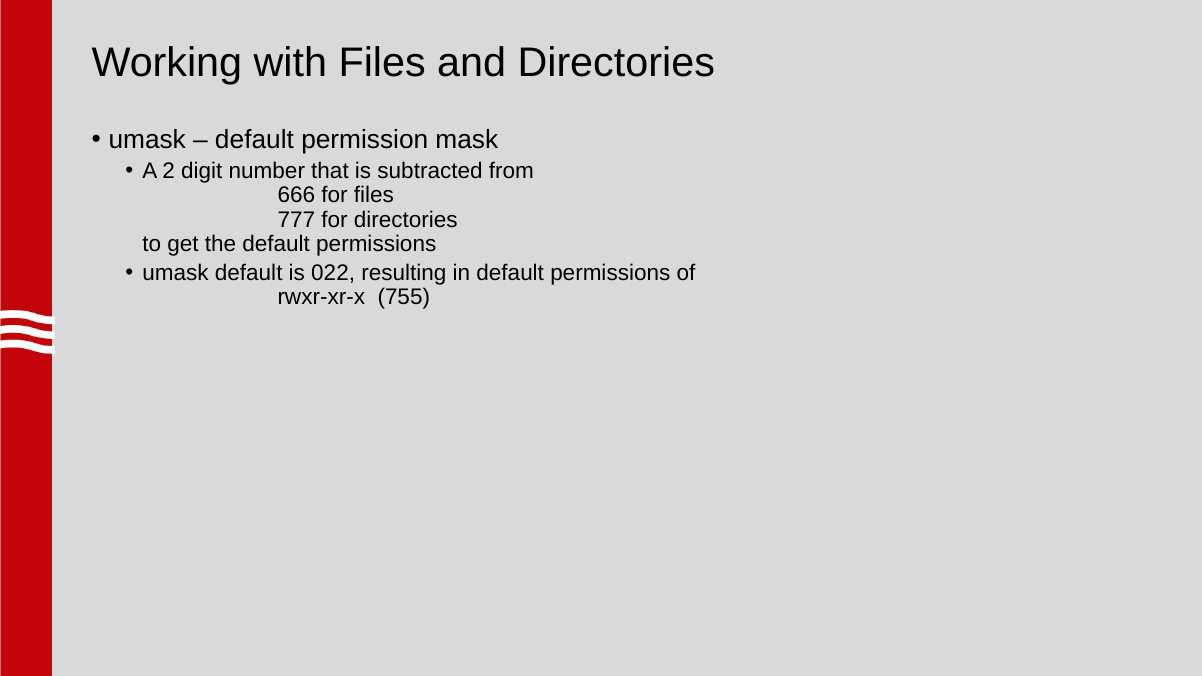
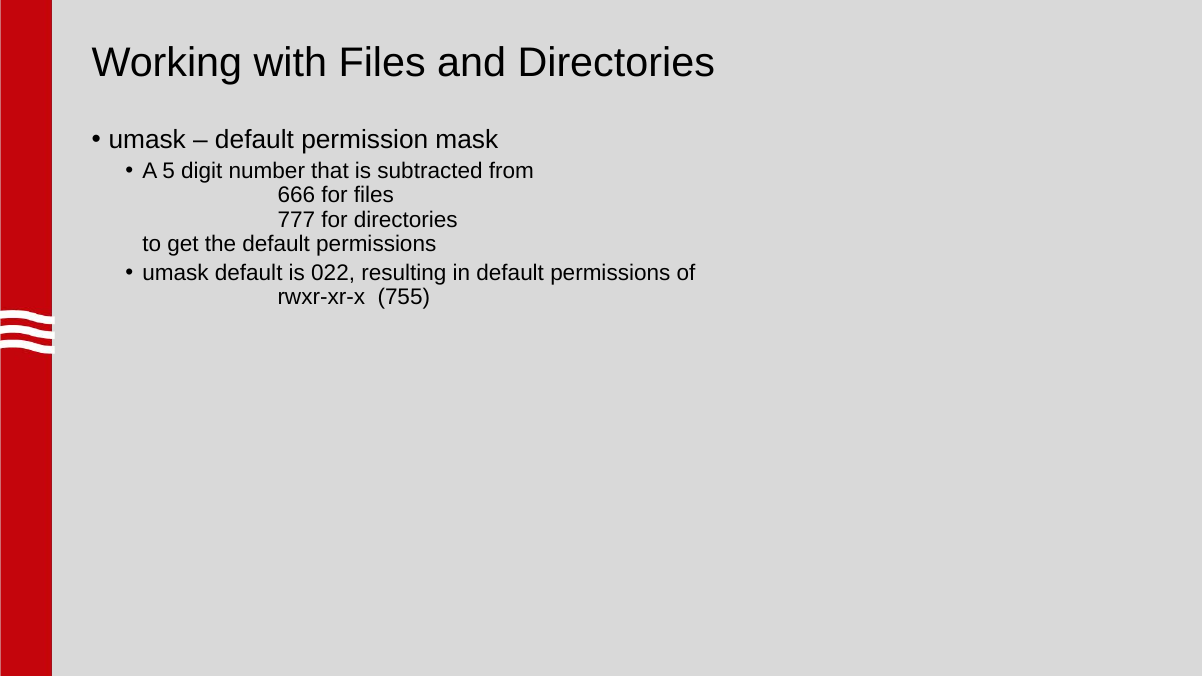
2: 2 -> 5 (169, 171)
